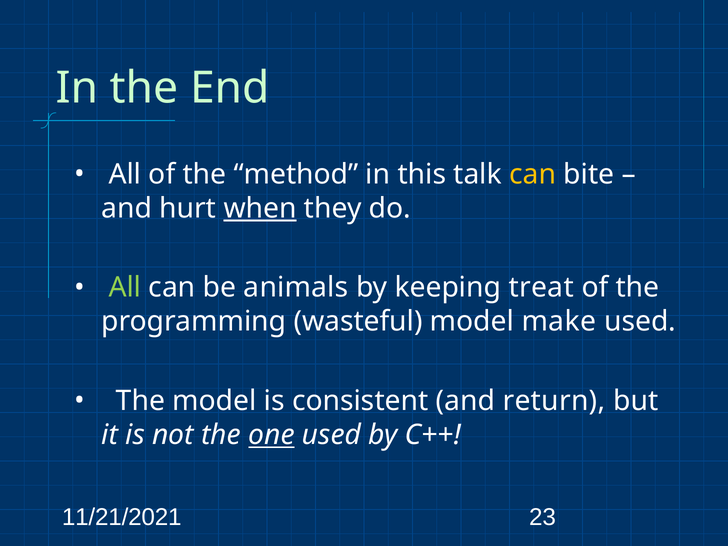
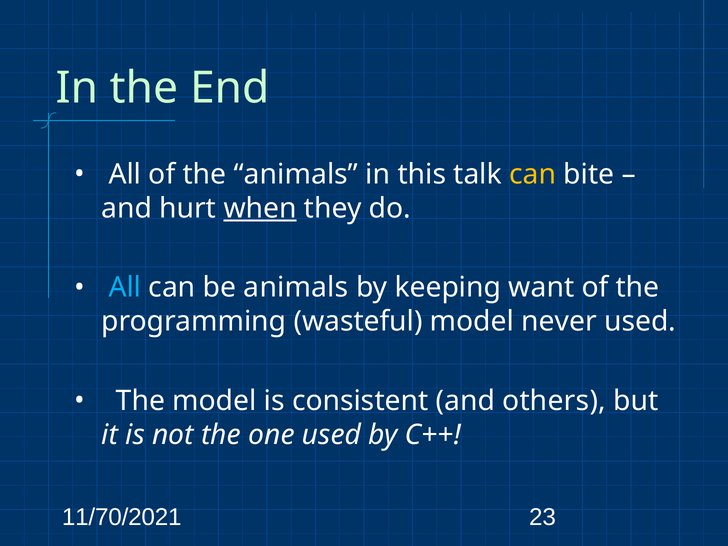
the method: method -> animals (296, 174)
All colour: light green -> light blue (125, 288)
treat: treat -> want (541, 288)
make: make -> never (559, 322)
return: return -> others (554, 401)
one underline: present -> none (271, 435)
11/21/2021: 11/21/2021 -> 11/70/2021 (122, 517)
